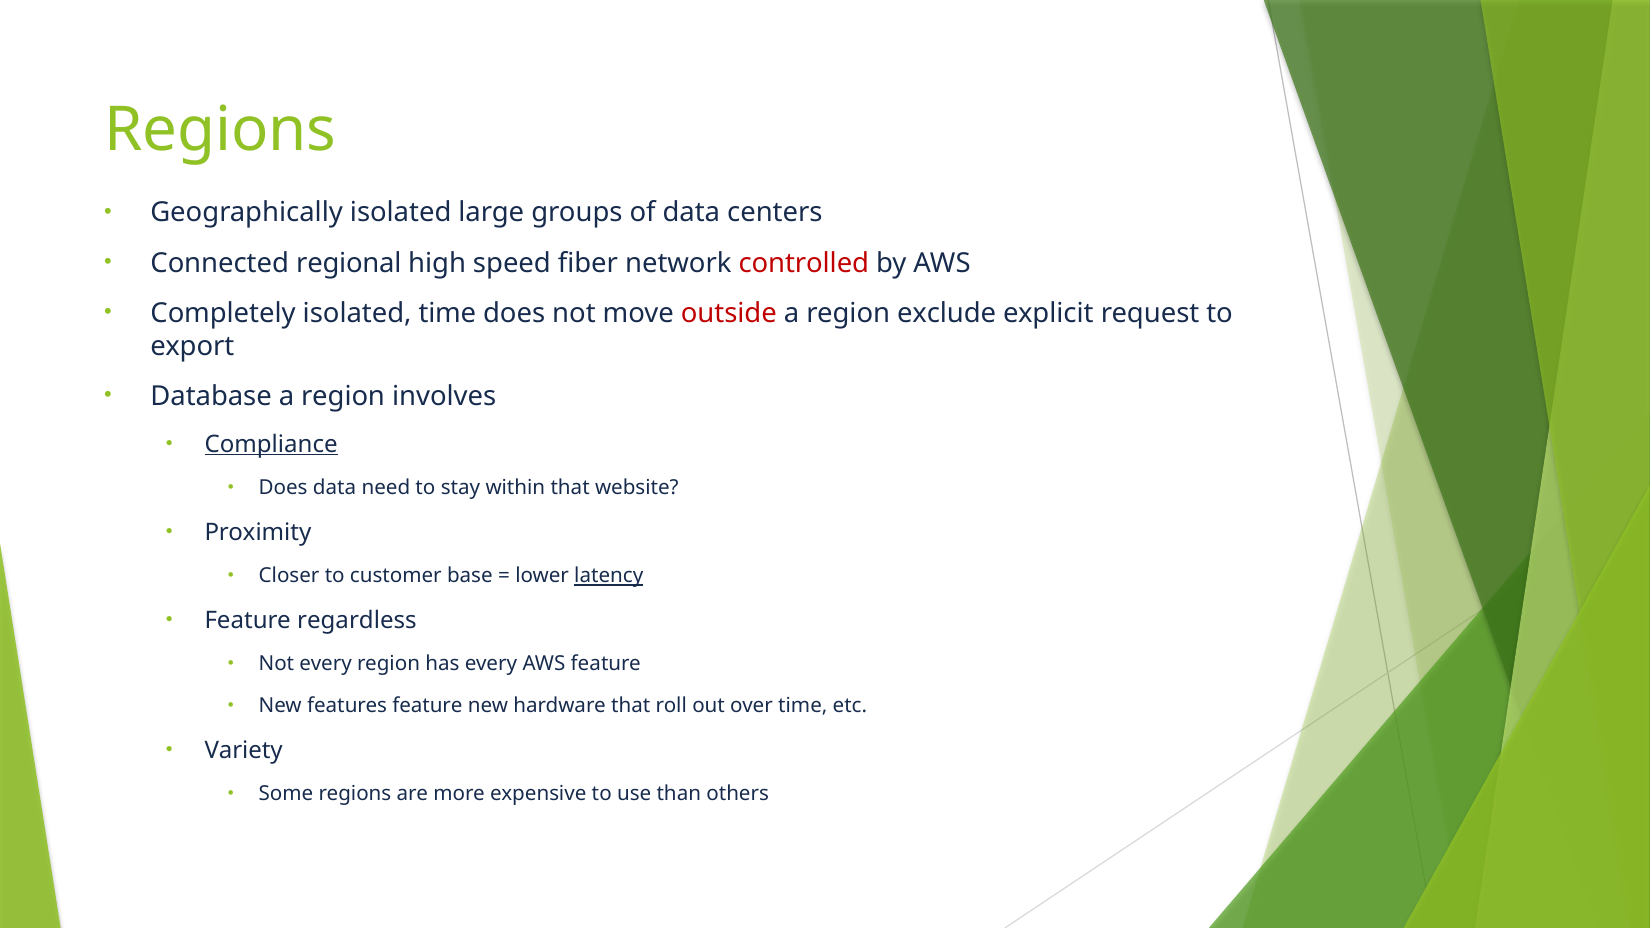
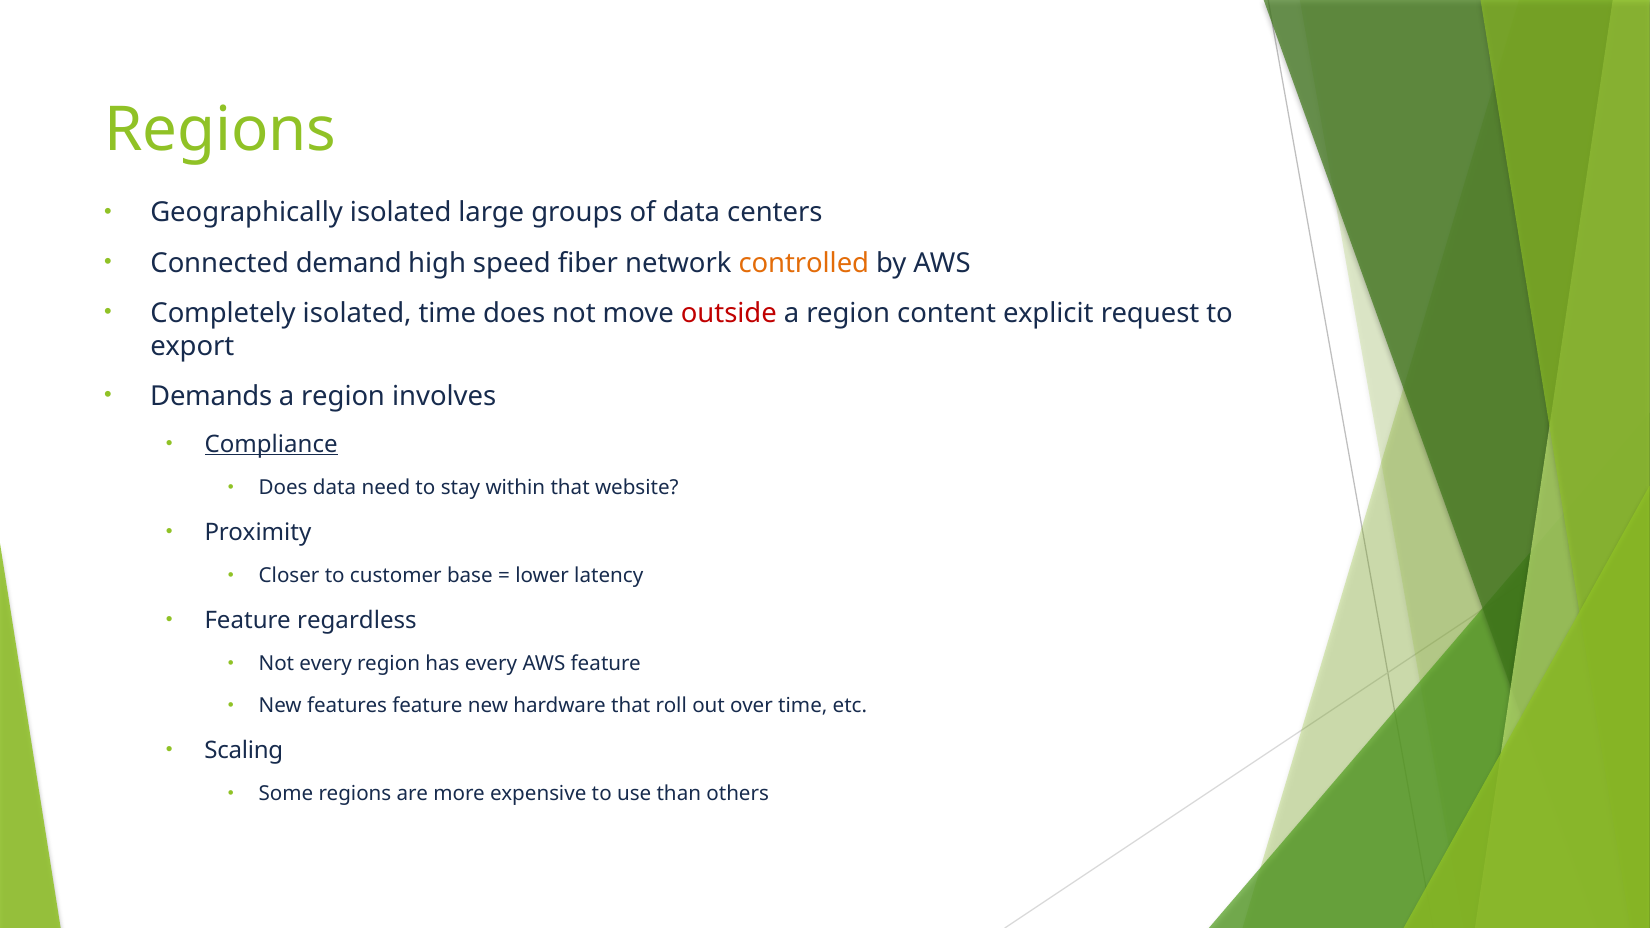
regional: regional -> demand (349, 263)
controlled colour: red -> orange (804, 263)
exclude: exclude -> content (947, 313)
Database: Database -> Demands (211, 396)
latency underline: present -> none (609, 576)
Variety: Variety -> Scaling (244, 750)
